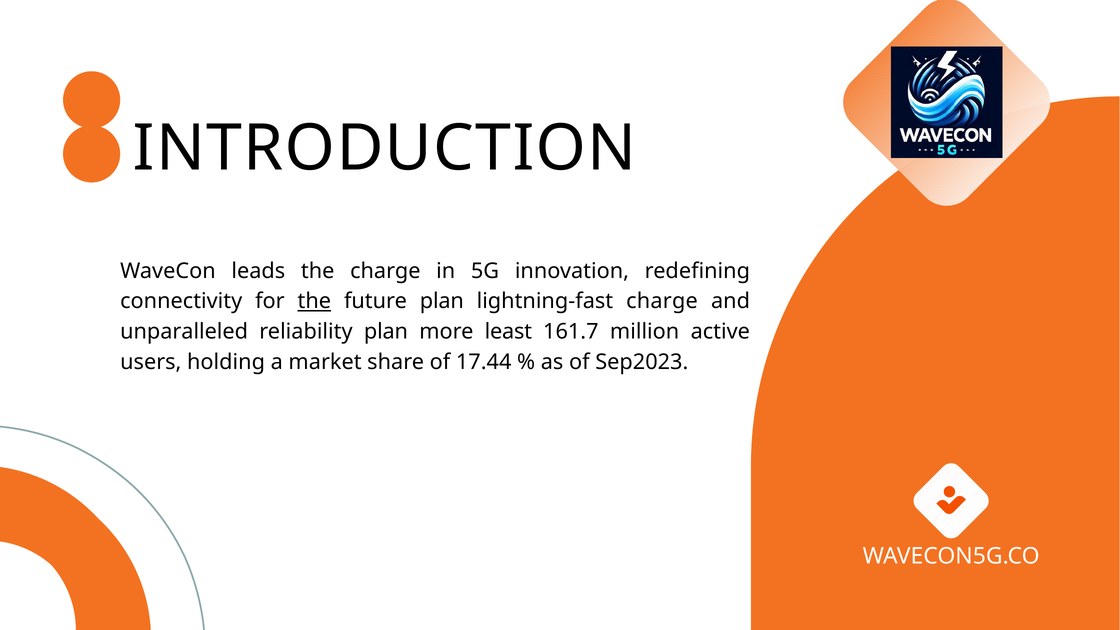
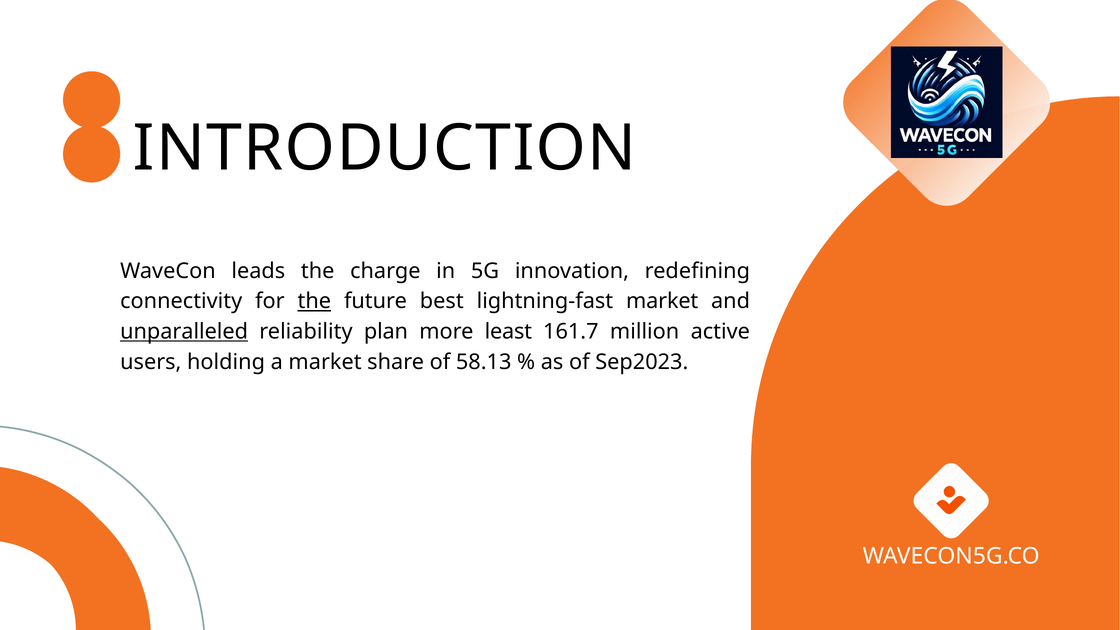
future plan: plan -> best (442, 301)
lightning-fast charge: charge -> market (662, 301)
unparalleled underline: none -> present (184, 332)
17.44: 17.44 -> 58.13 (484, 362)
